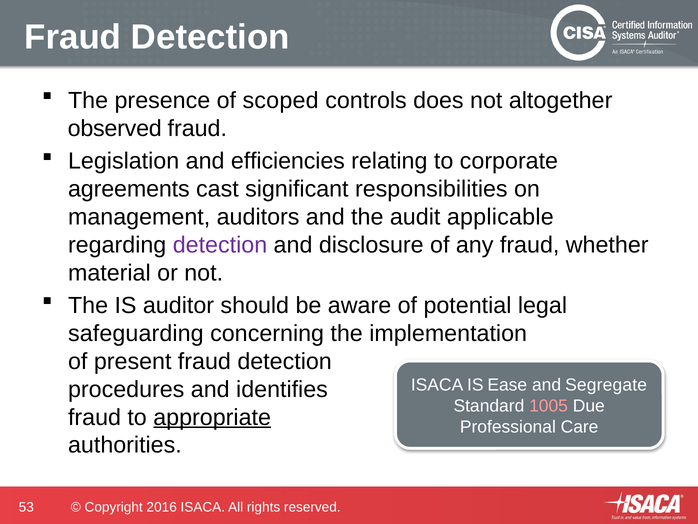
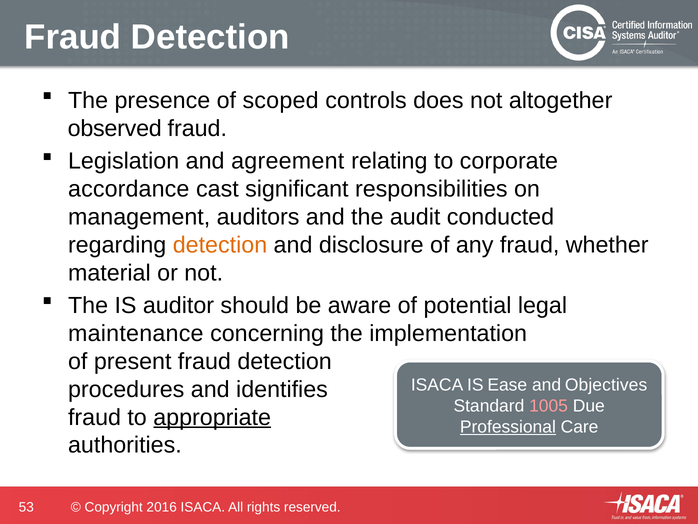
efficiencies: efficiencies -> agreement (288, 161)
agreements: agreements -> accordance (129, 189)
applicable: applicable -> conducted (500, 217)
detection colour: purple -> orange (220, 245)
safeguarding: safeguarding -> maintenance (136, 333)
Segregate: Segregate -> Objectives (606, 385)
Professional underline: none -> present (508, 426)
